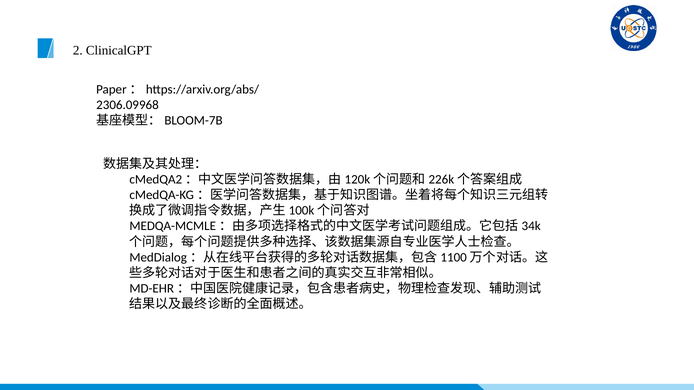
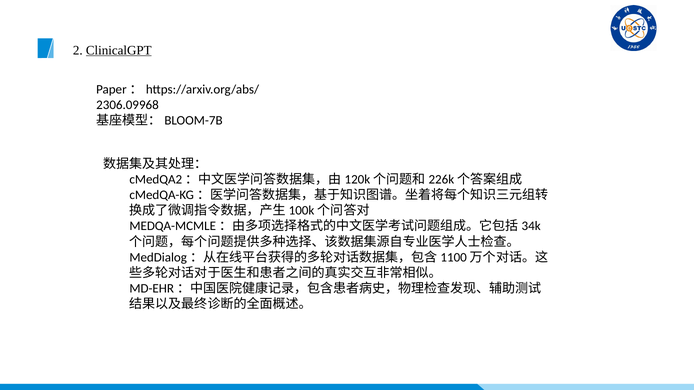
ClinicalGPT underline: none -> present (119, 50)
